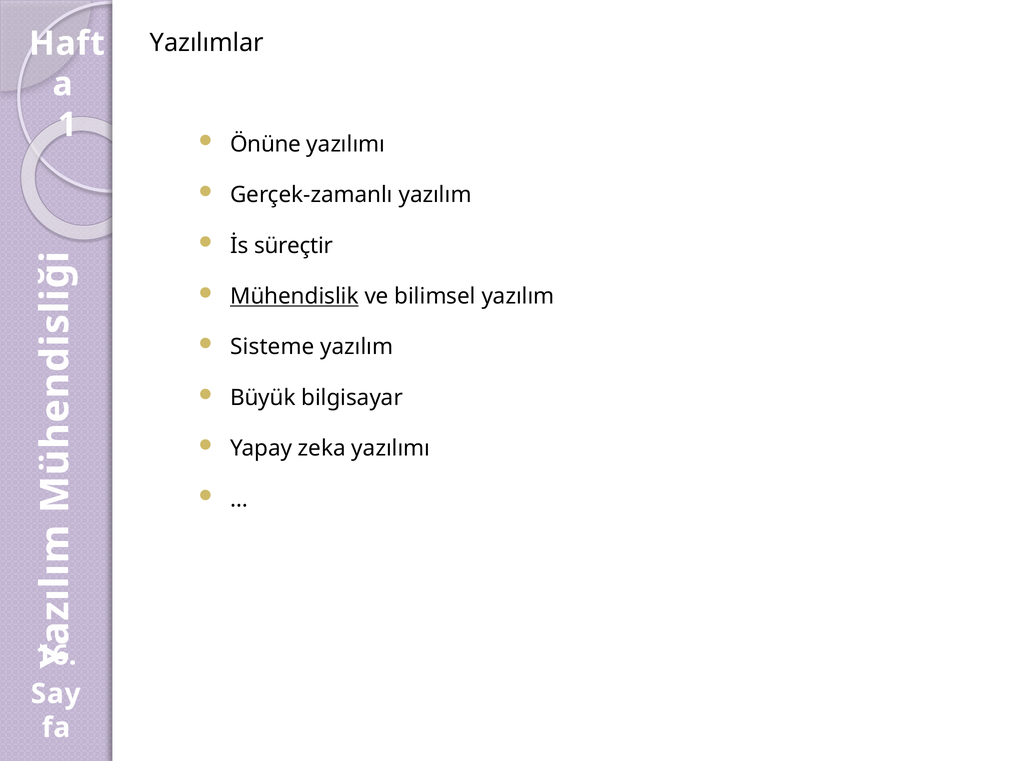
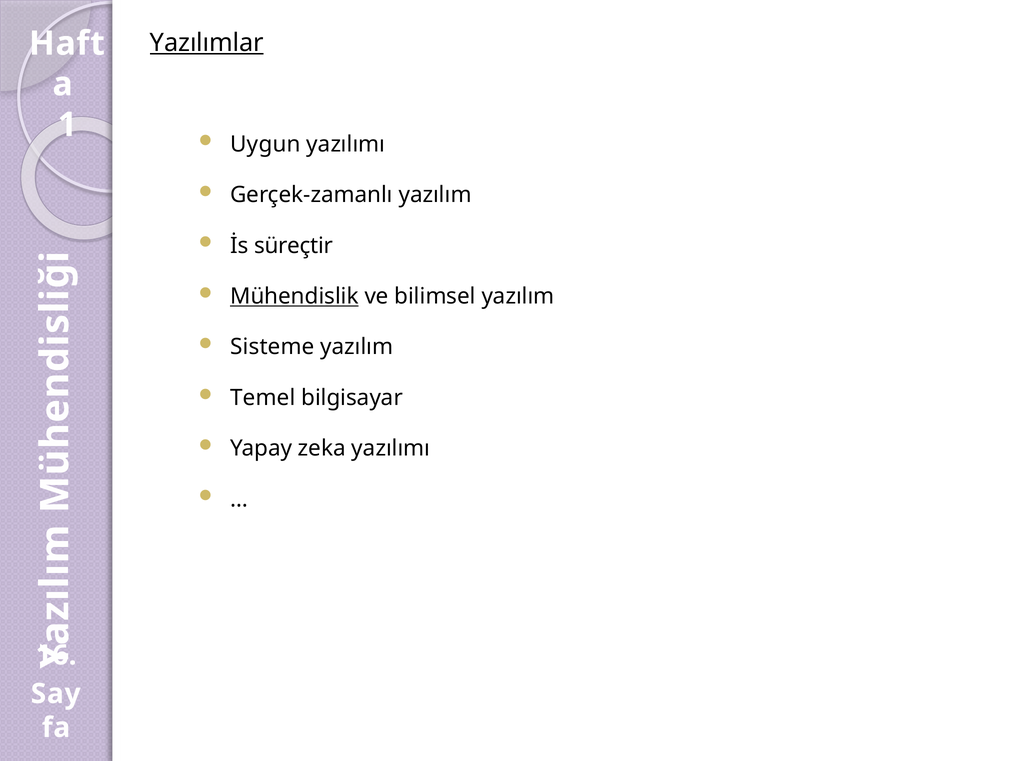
Yazılımlar underline: none -> present (207, 43)
Önüne: Önüne -> Uygun (265, 144)
Büyük: Büyük -> Temel (263, 398)
